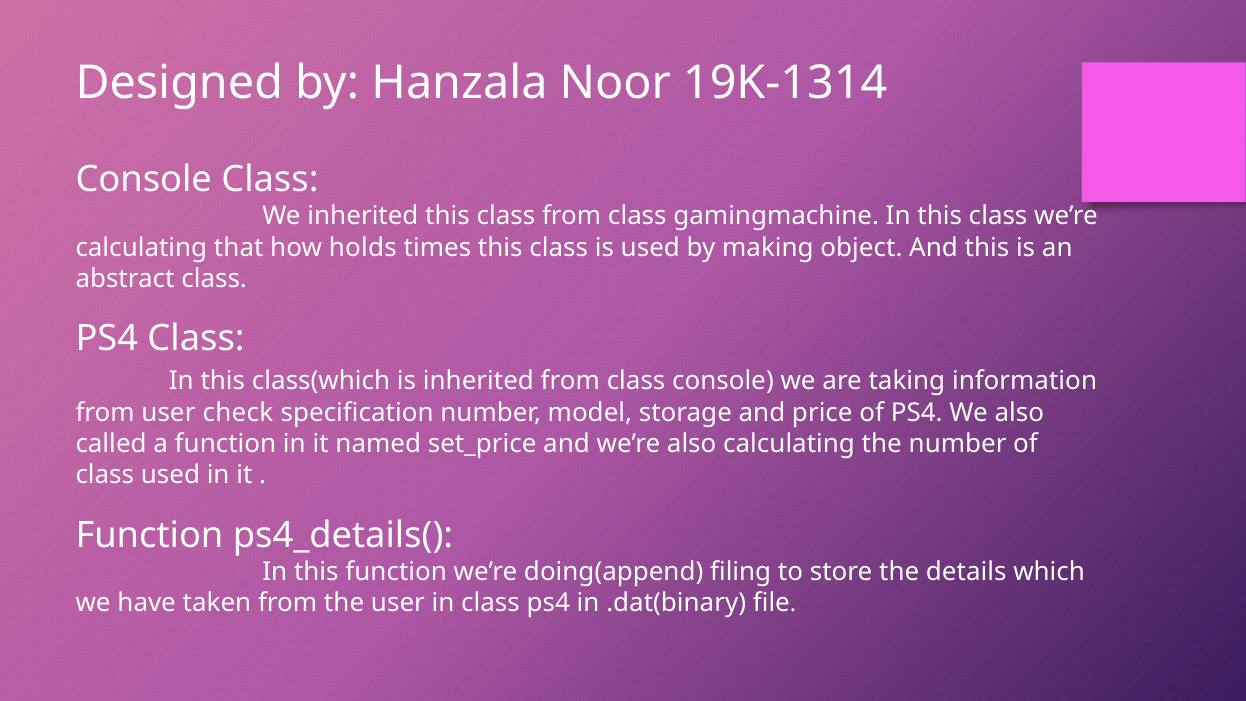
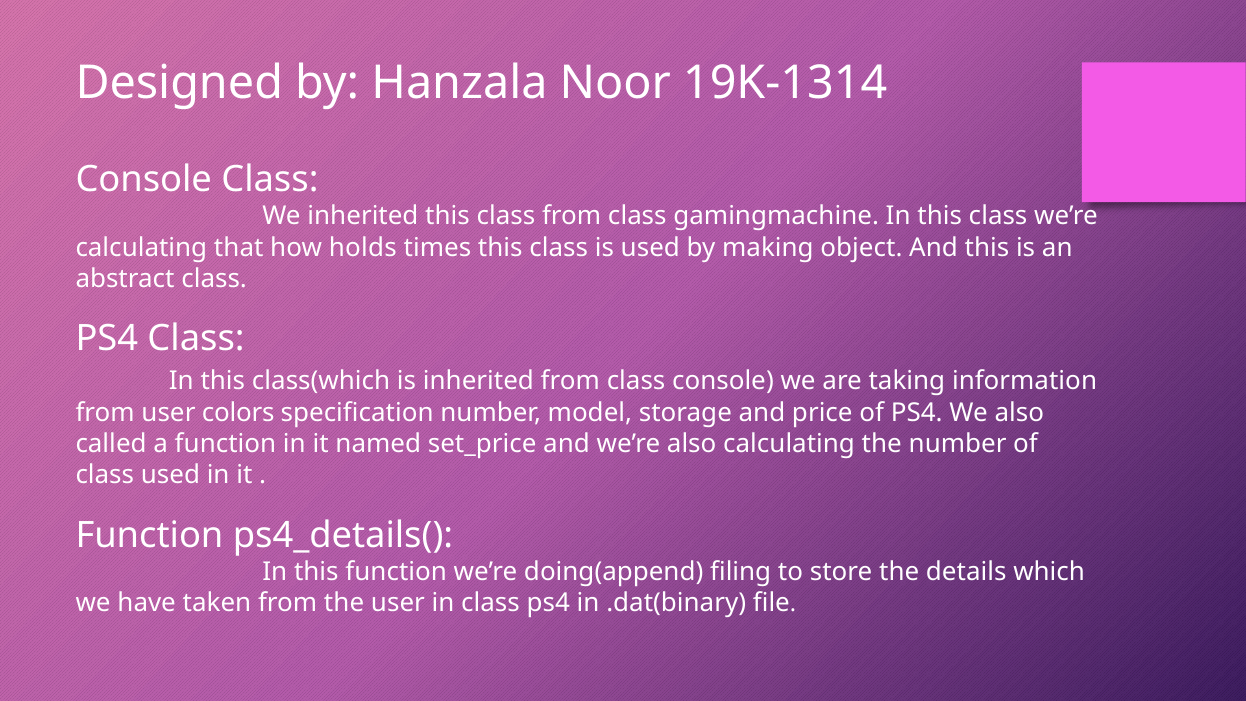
check: check -> colors (238, 413)
